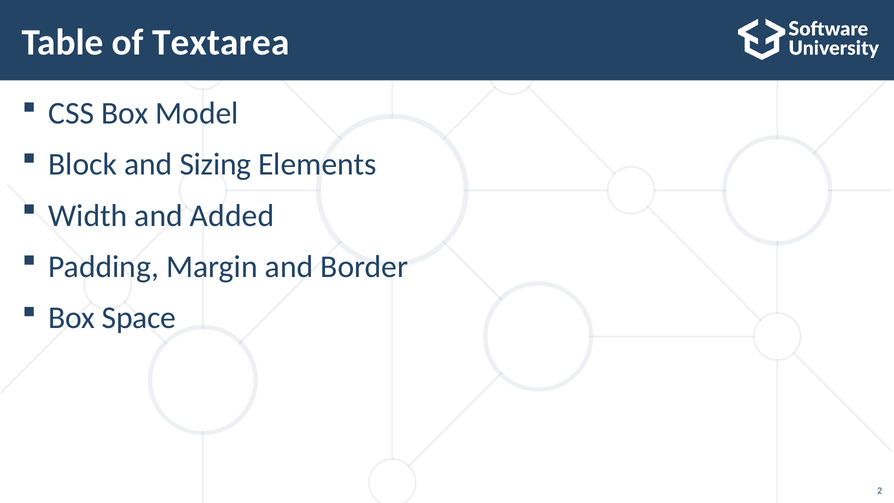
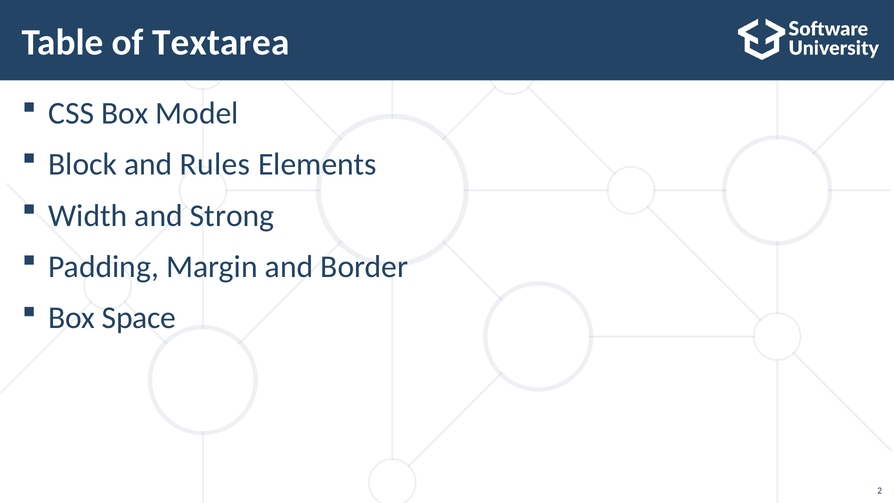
Sizing: Sizing -> Rules (215, 164)
Added: Added -> Strong (232, 216)
